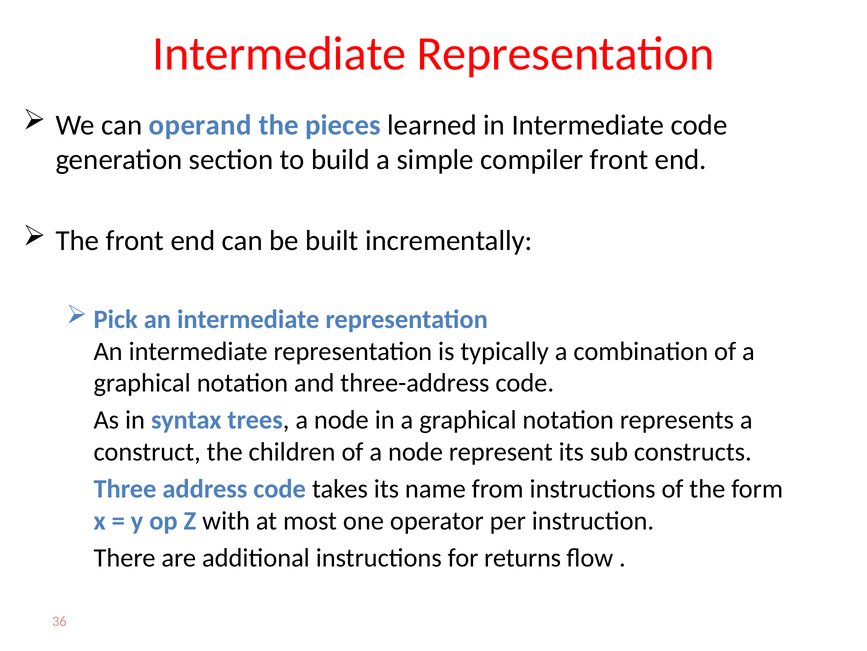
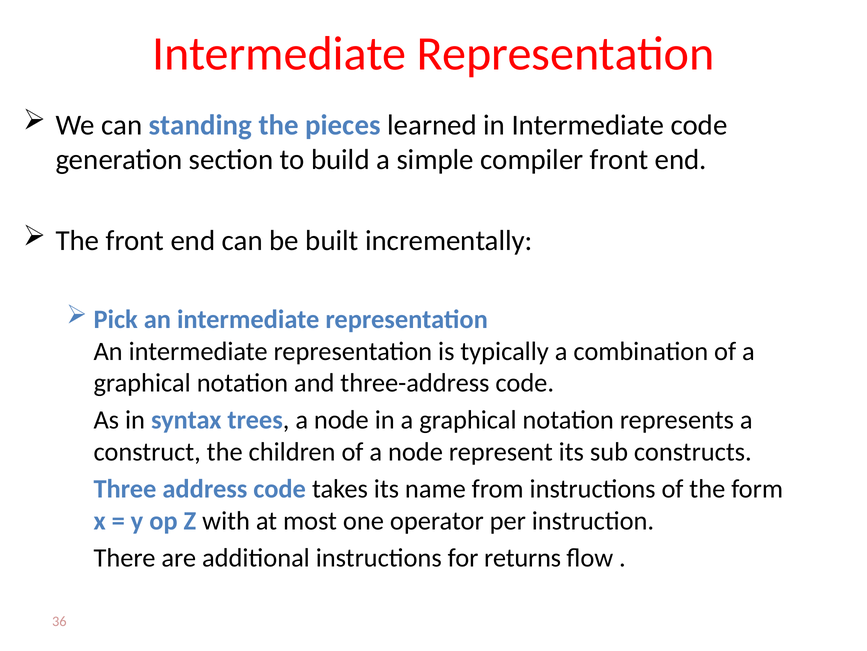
operand: operand -> standing (200, 125)
